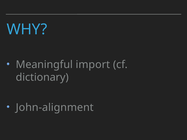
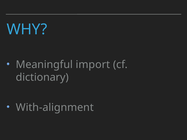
John-alignment: John-alignment -> With-alignment (55, 108)
